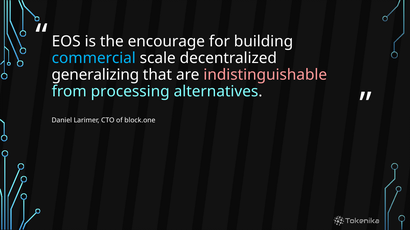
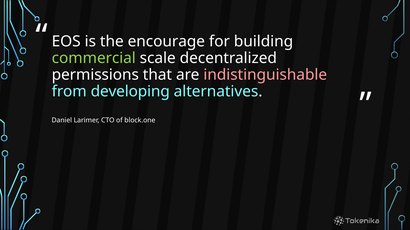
commercial colour: light blue -> light green (94, 58)
generalizing: generalizing -> permissions (95, 75)
processing: processing -> developing (130, 92)
